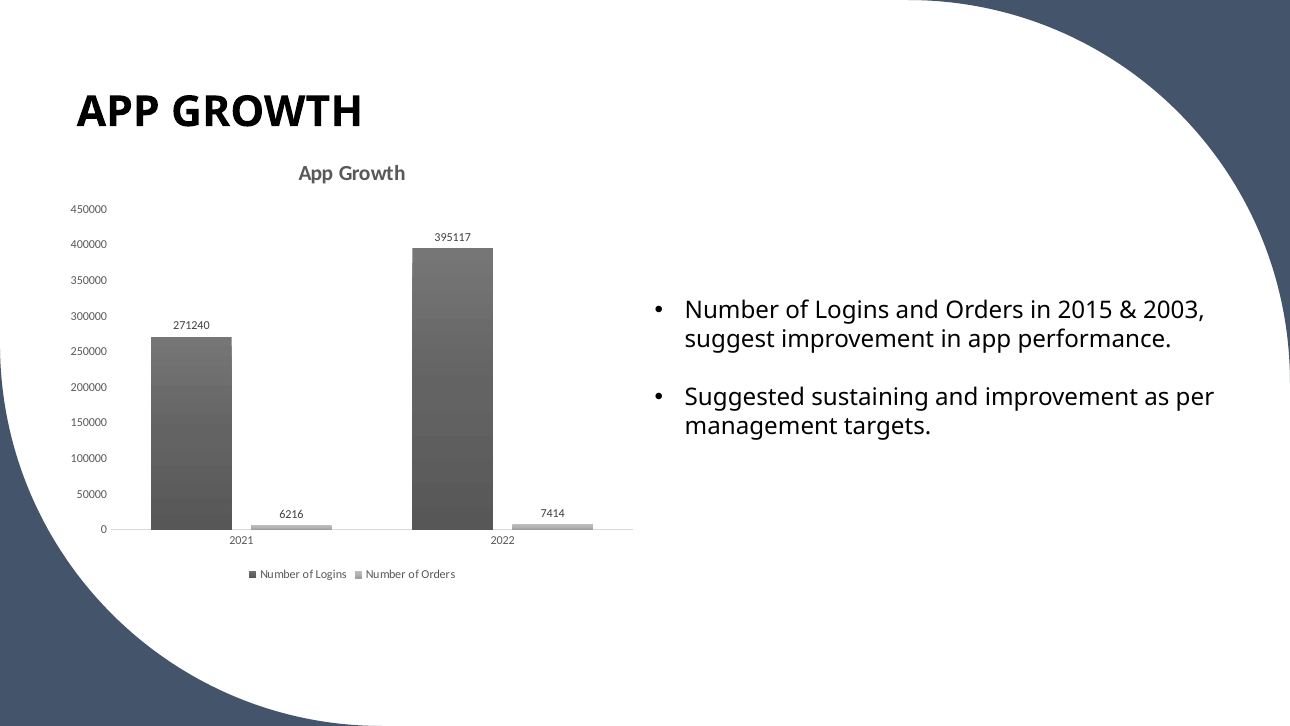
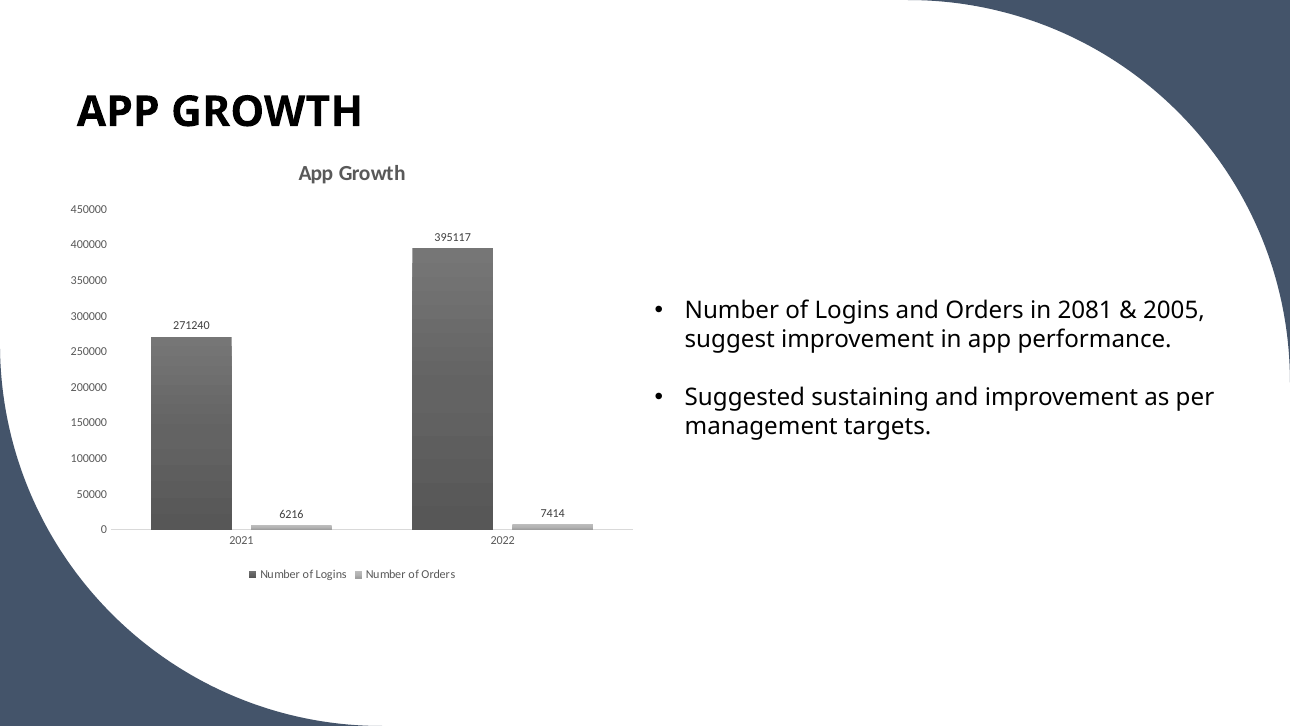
2015: 2015 -> 2081 (1085, 310)
2003: 2003 -> 2005 (1174, 310)
